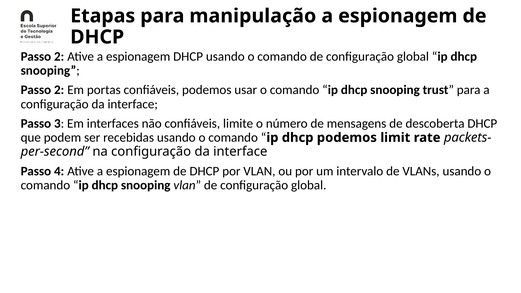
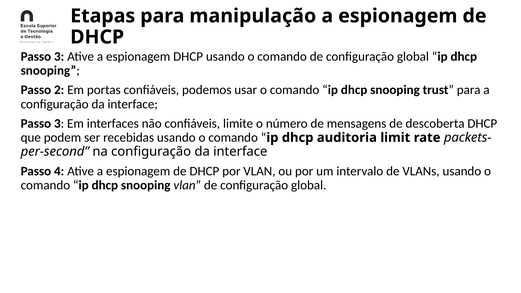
2: 2 -> 3 (59, 56)
dhcp podemos: podemos -> auditoria (347, 138)
